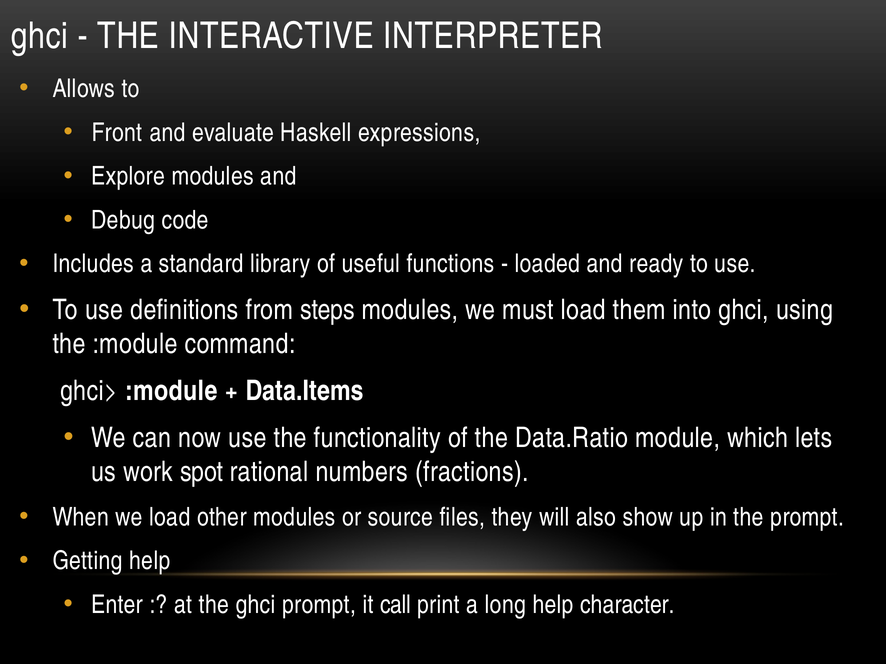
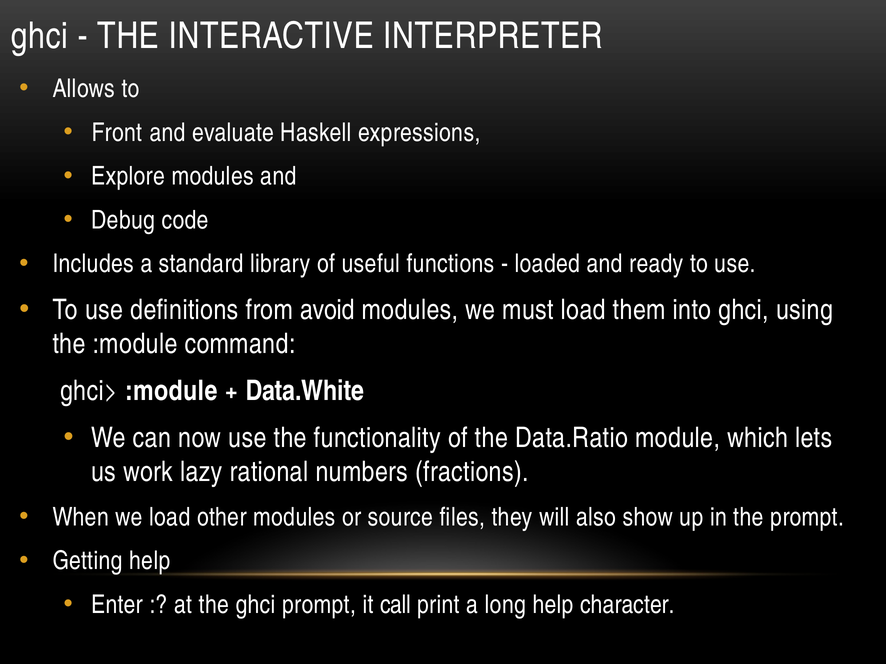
steps: steps -> avoid (327, 310)
Data.Items: Data.Items -> Data.White (305, 391)
spot: spot -> lazy (201, 472)
